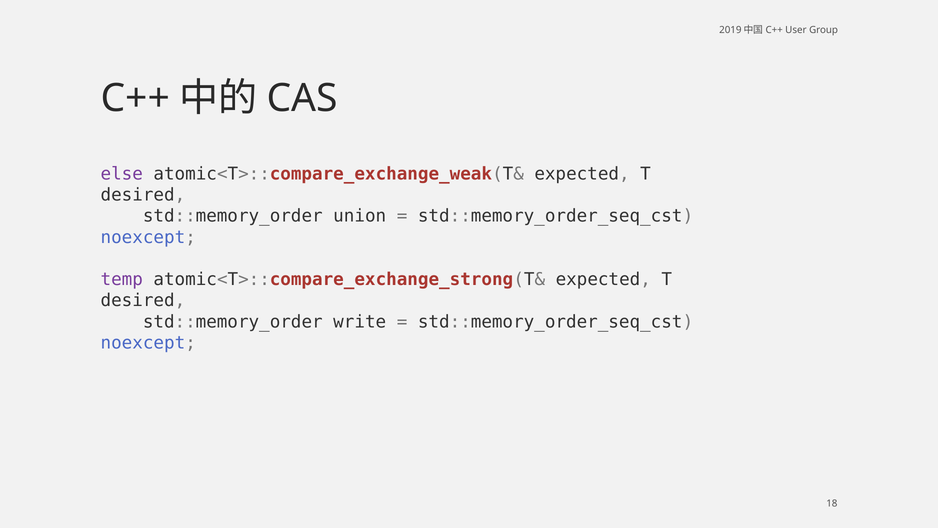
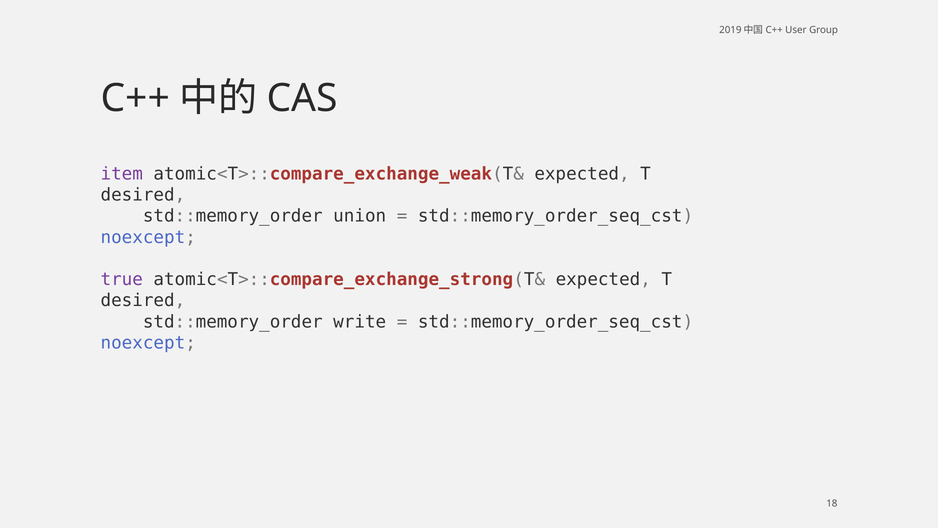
else: else -> item (122, 174)
temp: temp -> true (122, 279)
